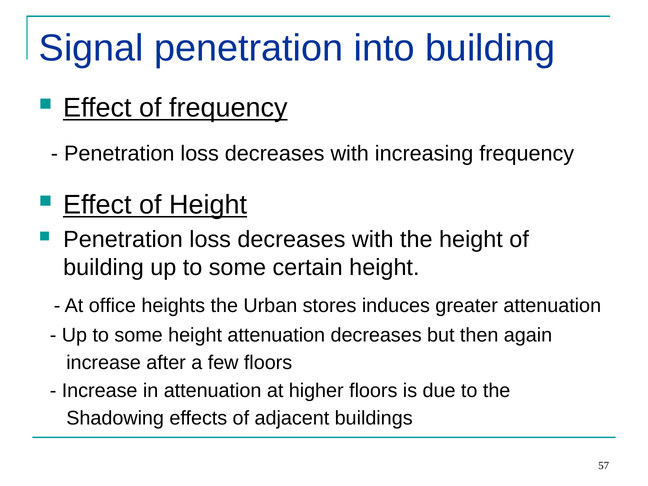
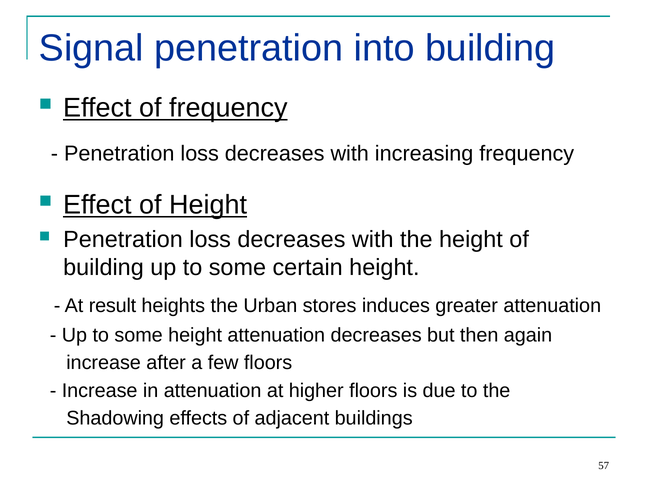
office: office -> result (112, 306)
